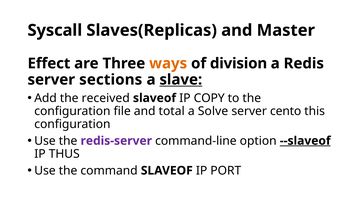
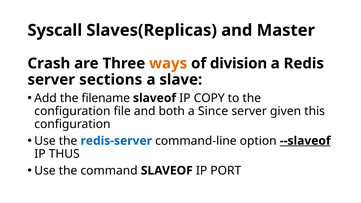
Effect: Effect -> Crash (49, 63)
slave underline: present -> none (181, 80)
received: received -> filename (106, 98)
total: total -> both (172, 111)
Solve: Solve -> Since (213, 111)
cento: cento -> given (286, 111)
redis-server colour: purple -> blue (116, 141)
